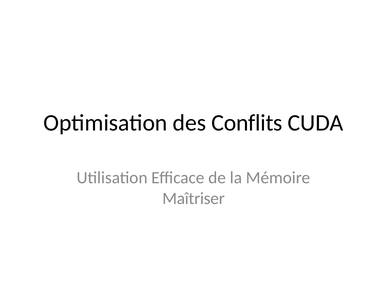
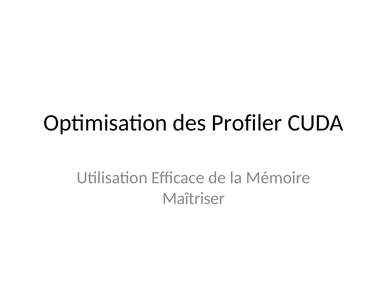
Conflits: Conflits -> Profiler (247, 123)
